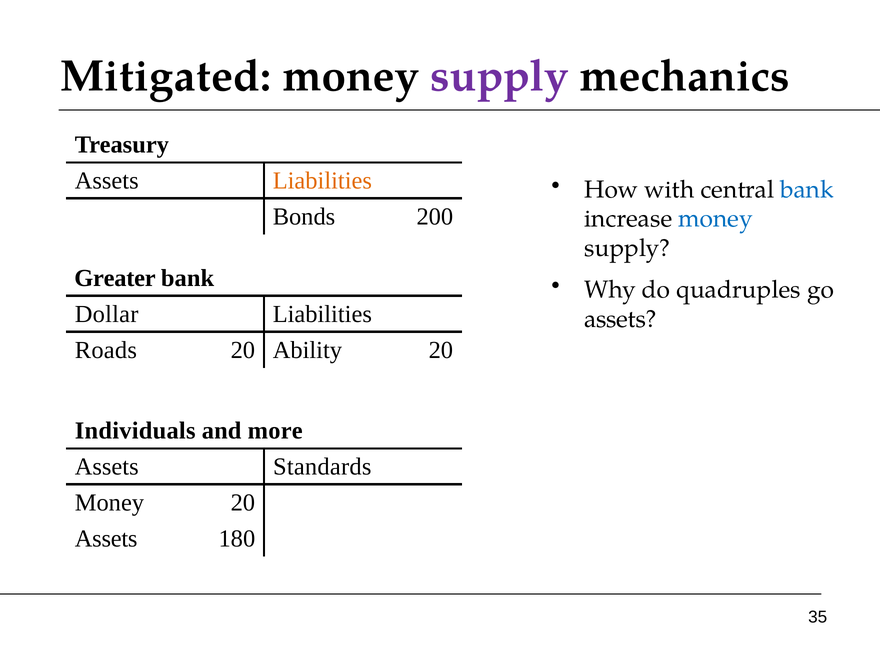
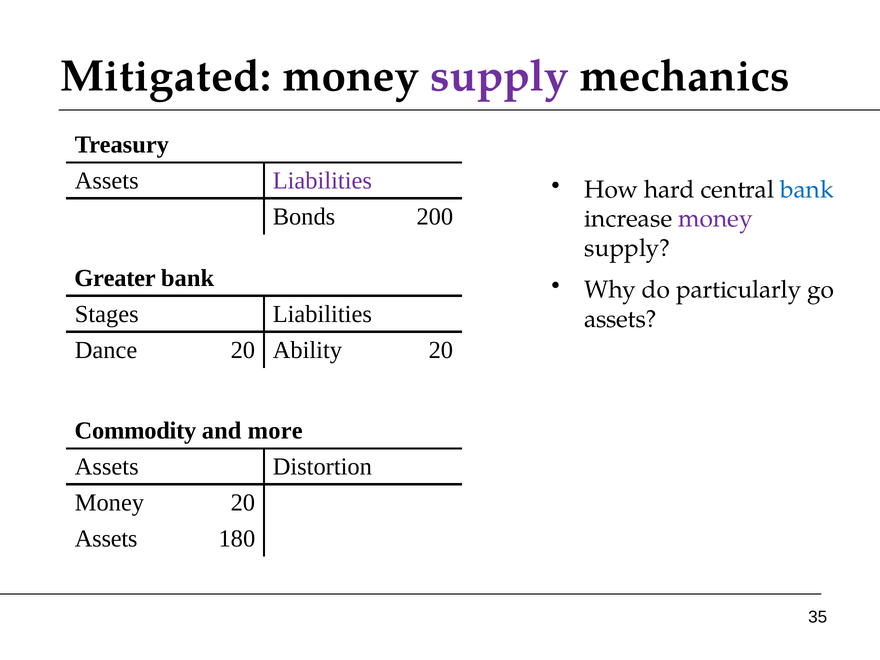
Liabilities colour: orange -> purple (322, 181)
with: with -> hard (669, 189)
money colour: blue -> purple (716, 219)
quadruples: quadruples -> particularly (739, 290)
Dollar: Dollar -> Stages (107, 314)
Roads: Roads -> Dance (106, 350)
Individuals: Individuals -> Commodity (135, 431)
Standards: Standards -> Distortion (322, 467)
